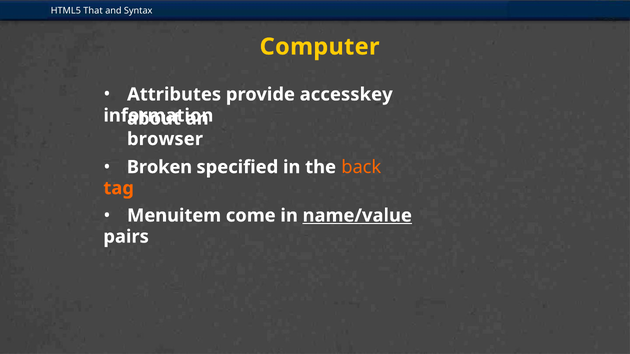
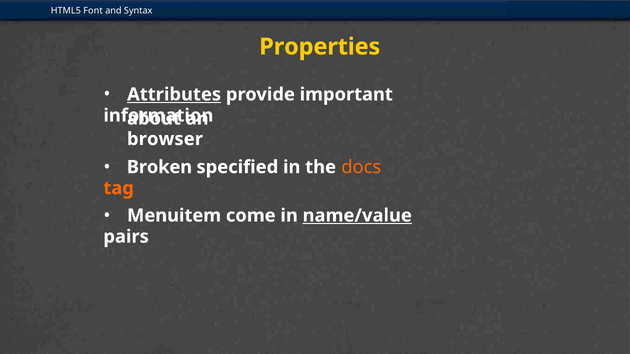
That: That -> Font (93, 11)
Computer: Computer -> Properties (320, 47)
Attributes underline: none -> present (174, 95)
accesskey: accesskey -> important (346, 95)
back: back -> docs (361, 167)
